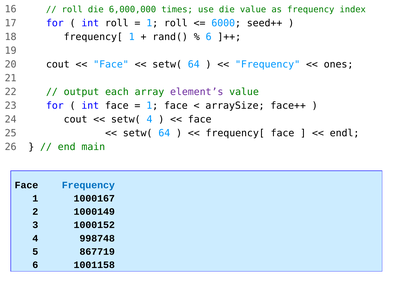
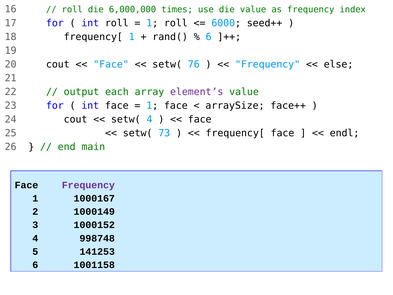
64: 64 -> 76 (194, 64)
ones: ones -> else (339, 64)
64: 64 -> 73 (164, 133)
Frequency colour: blue -> purple (88, 185)
867719: 867719 -> 141253 (97, 251)
